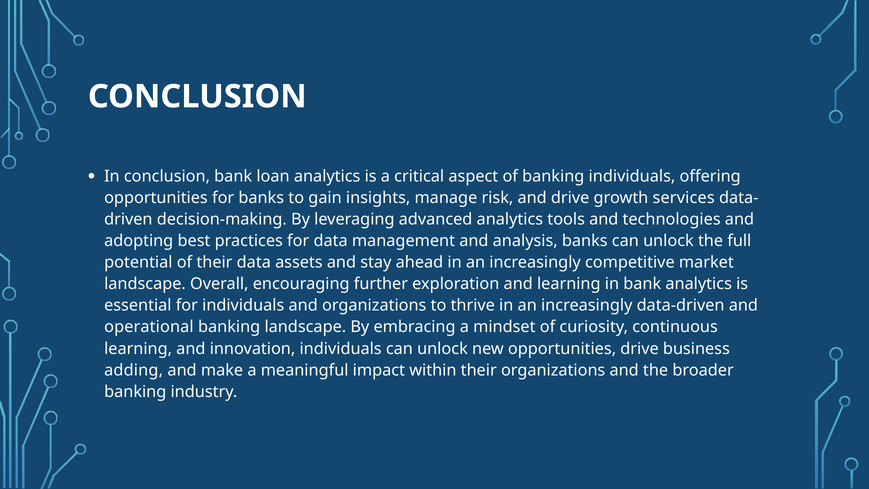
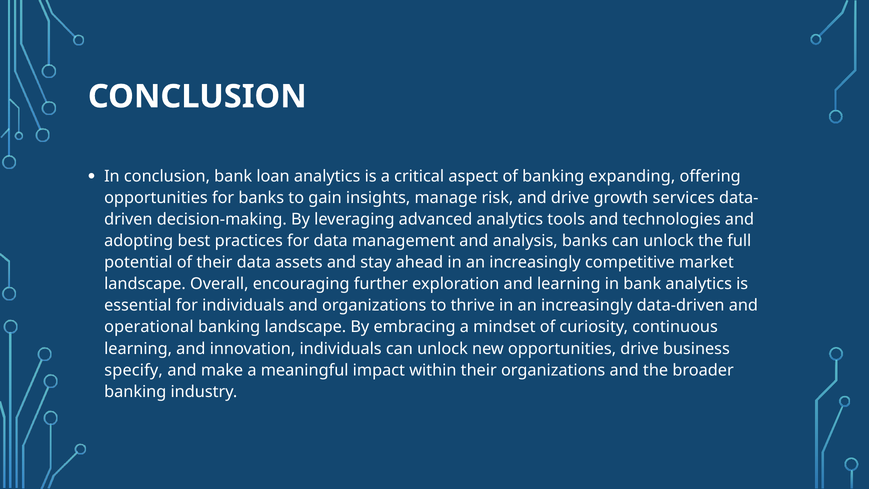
banking individuals: individuals -> expanding (632, 176)
adding: adding -> specify (134, 370)
